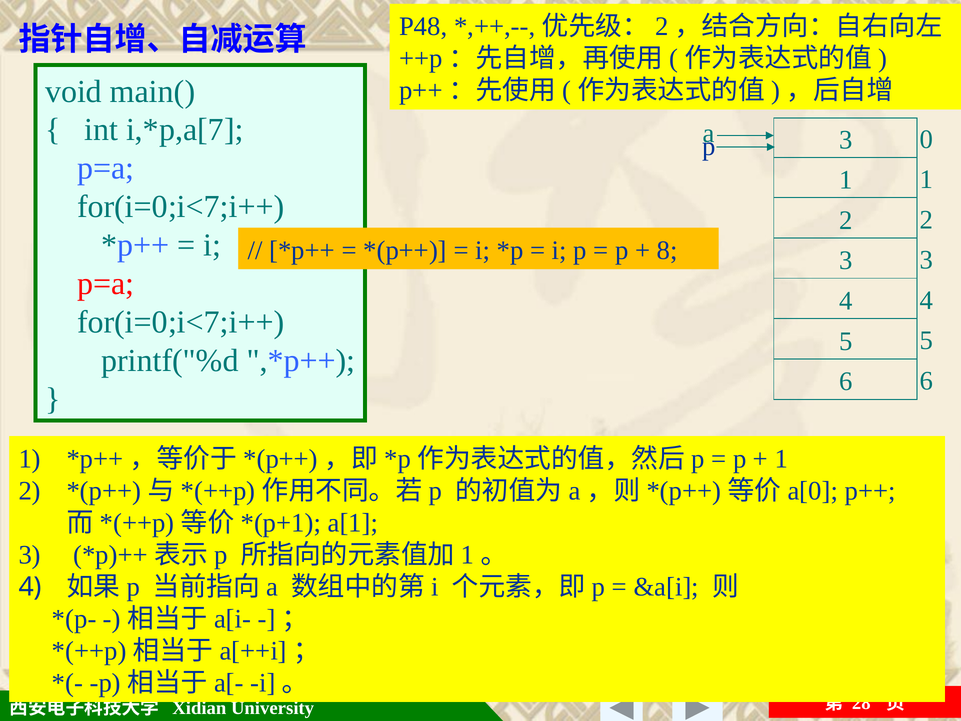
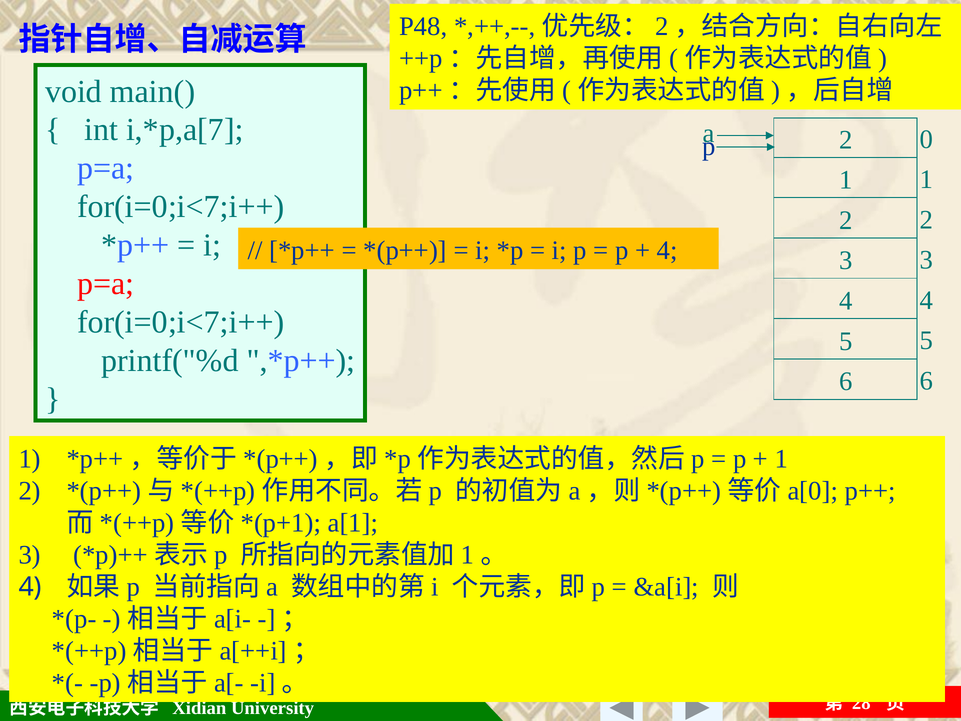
3: 3 -> 2 (846, 140)
8: 8 -> 4 (667, 250)
